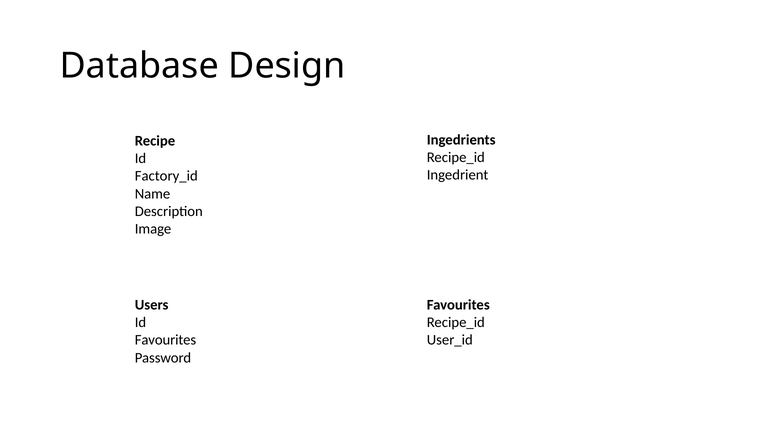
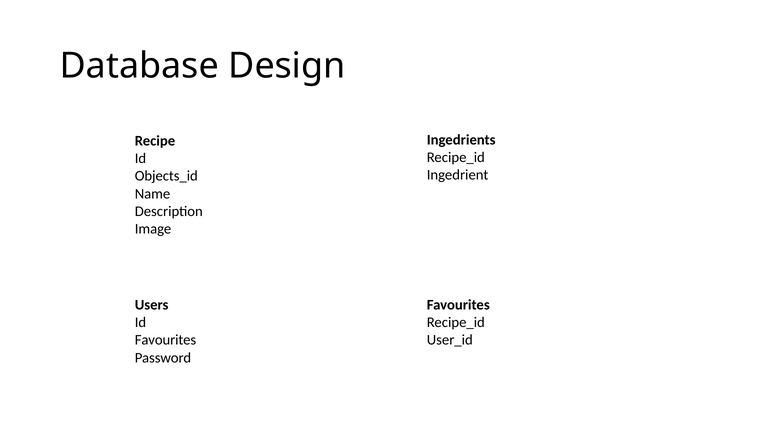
Factory_id: Factory_id -> Objects_id (166, 176)
